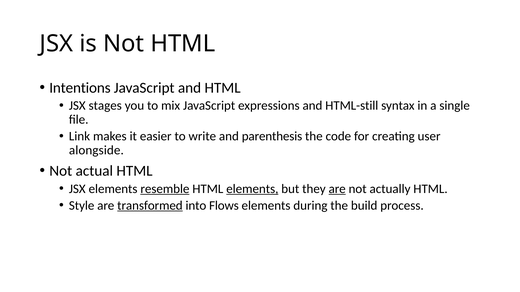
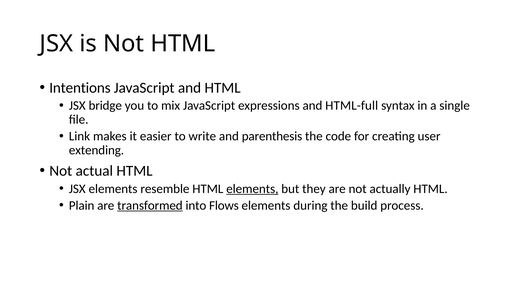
stages: stages -> bridge (105, 106)
HTML-still: HTML-still -> HTML-full (352, 106)
alongside: alongside -> extending (96, 151)
resemble underline: present -> none (165, 189)
are underline: present -> none (337, 189)
Style: Style -> Plain (82, 206)
